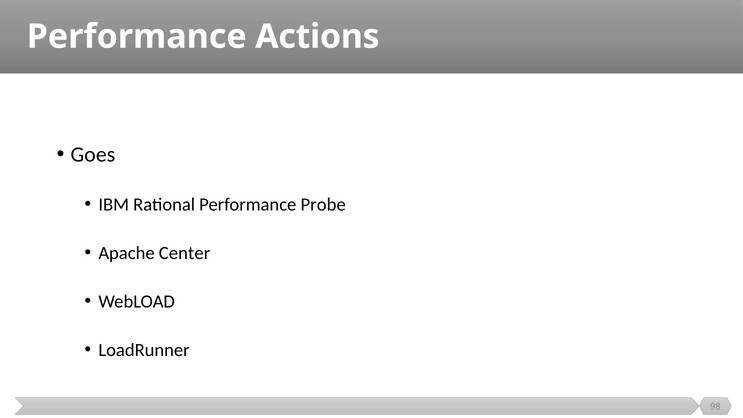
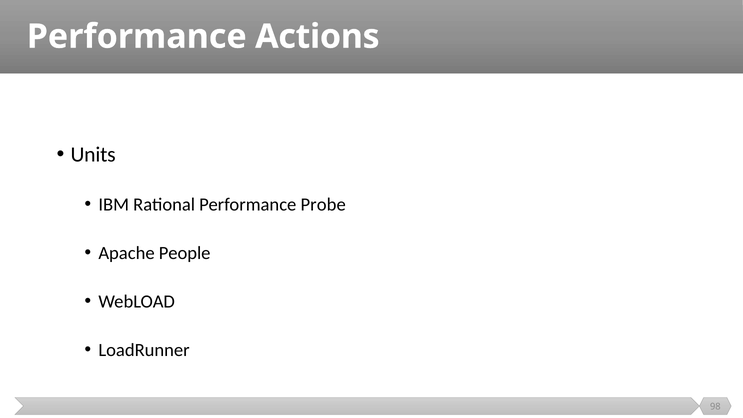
Goes: Goes -> Units (93, 155)
Center: Center -> People (185, 253)
